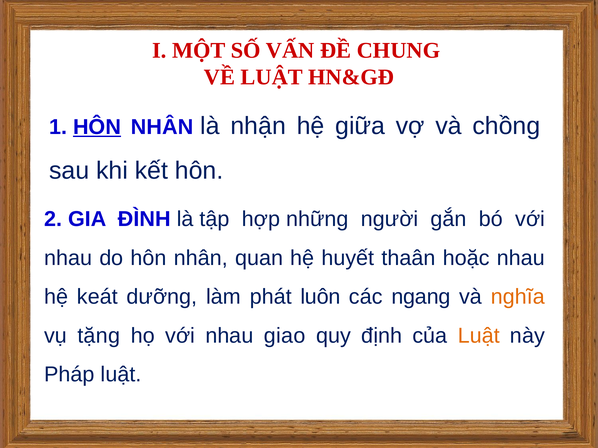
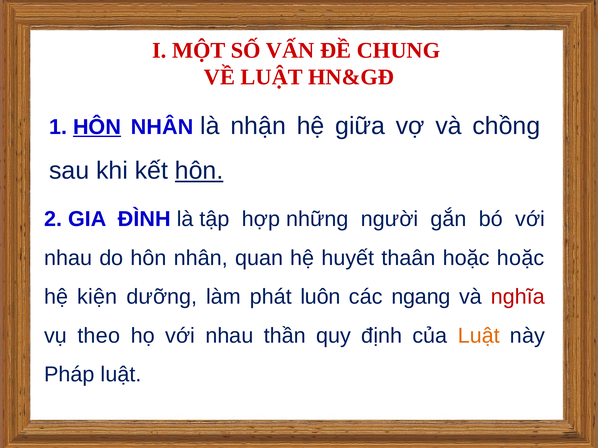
hôn underline: none -> present (199, 171)
hoặc nhau: nhau -> hoặc (521, 258)
keát: keát -> kiện (97, 297)
nghĩa colour: orange -> red (518, 297)
tặng: tặng -> theo (99, 336)
giao: giao -> thần (285, 336)
